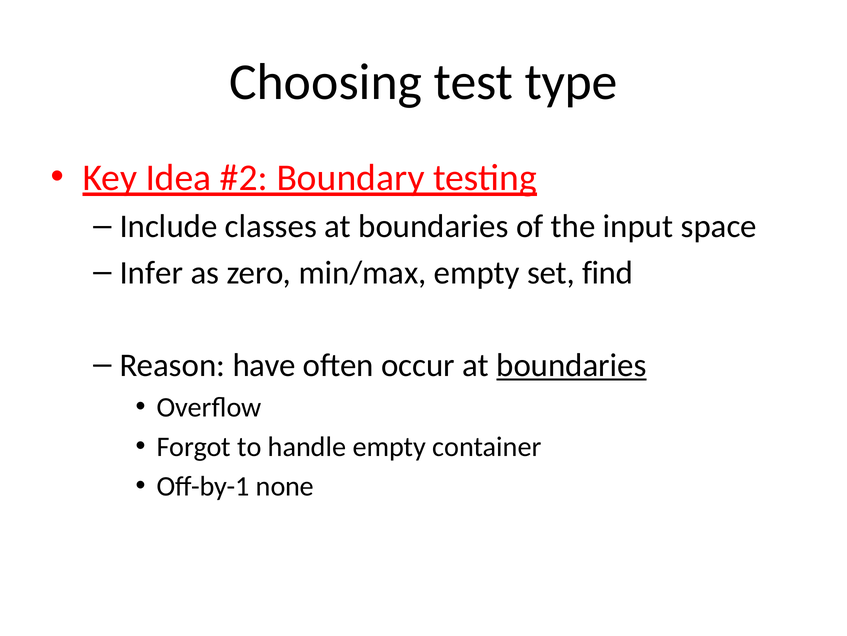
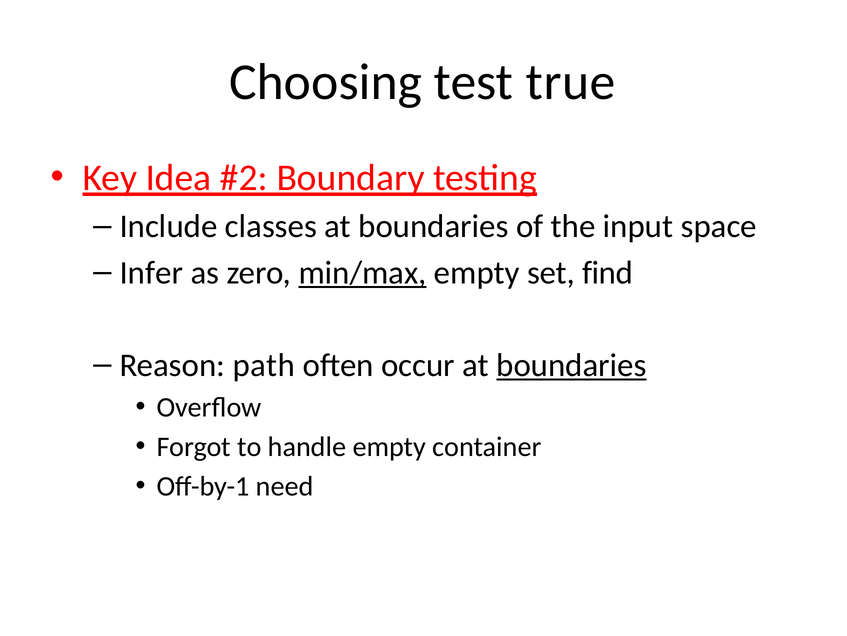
type: type -> true (571, 82)
min/max underline: none -> present (363, 272)
have: have -> path (264, 365)
none: none -> need (285, 486)
